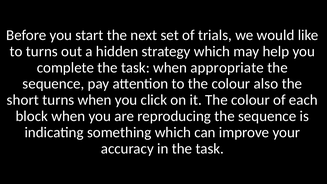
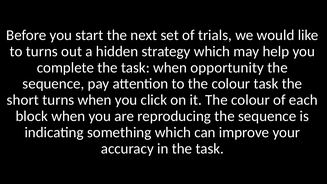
appropriate: appropriate -> opportunity (227, 68)
colour also: also -> task (266, 84)
